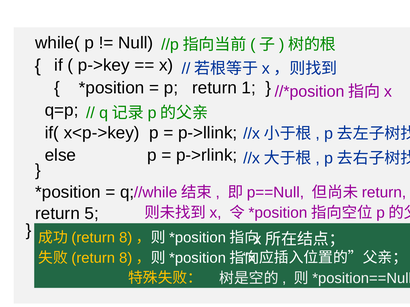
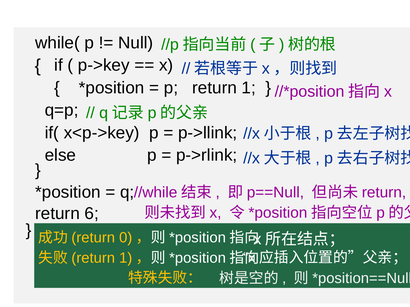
5: 5 -> 6 (92, 214)
8: 8 -> 0 (126, 238)
8: 8 -> 1 (126, 258)
